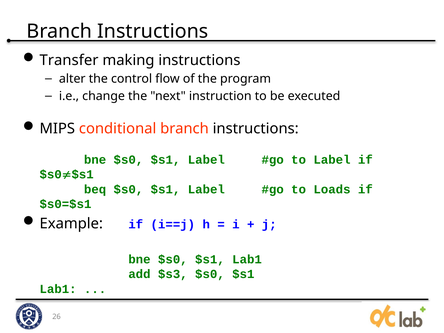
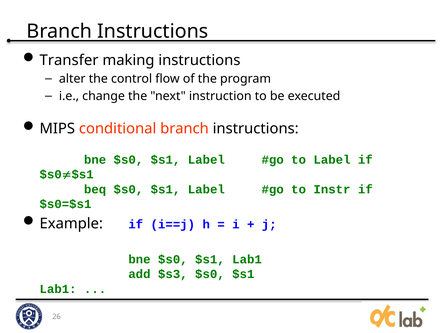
Loads: Loads -> Instr (332, 189)
